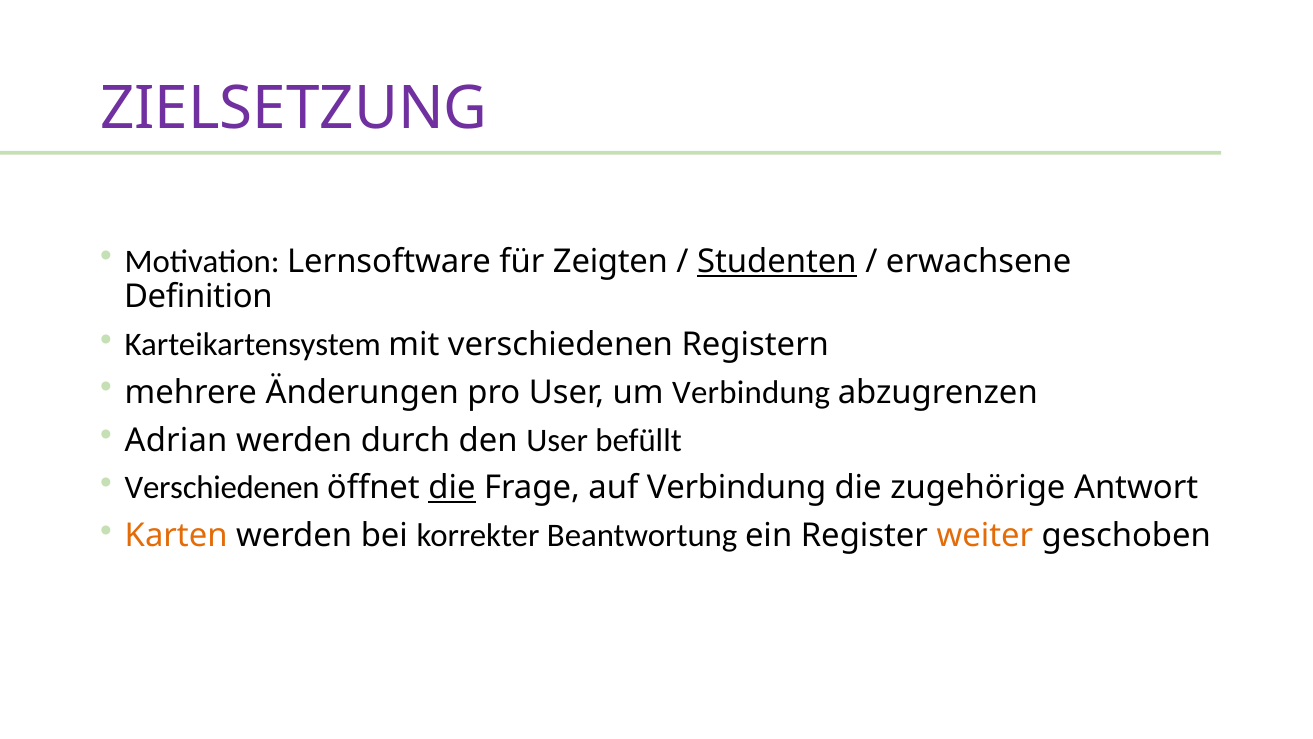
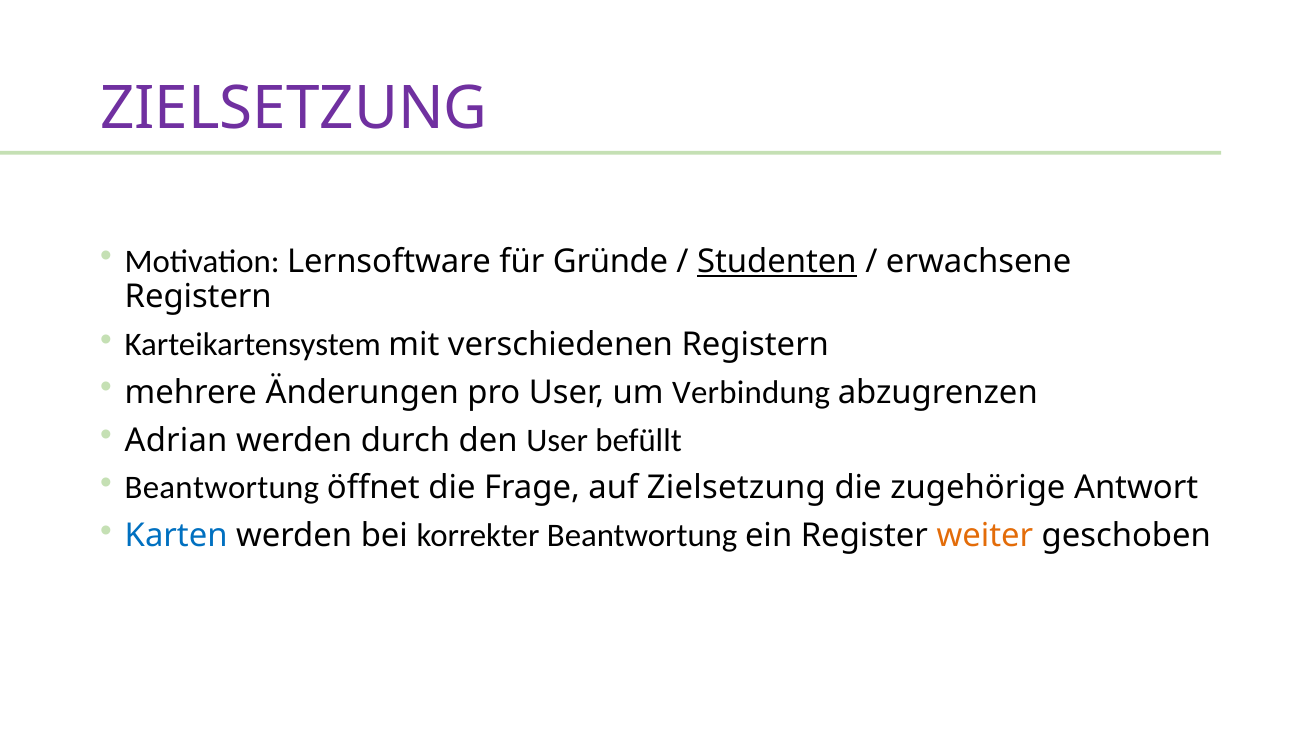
Zeigten: Zeigten -> Gründe (611, 261)
Definition: Definition -> Registern (198, 297)
Verschiedenen: Verschiedenen -> Beantwortung (222, 488)
die underline: present -> none (452, 488)
auf Verbindung: Verbindung -> Zielsetzung (736, 488)
Karten colour: orange -> blue (176, 536)
